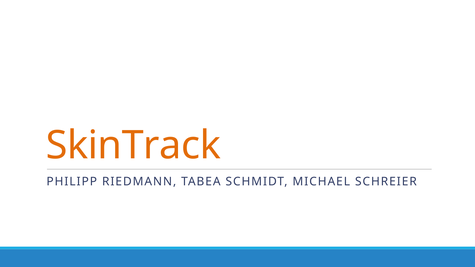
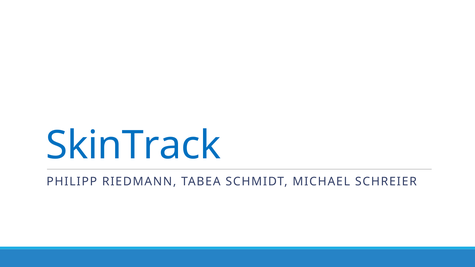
SkinTrack colour: orange -> blue (133, 146)
